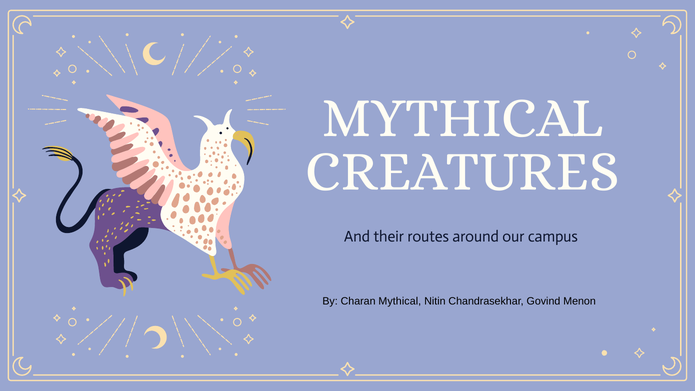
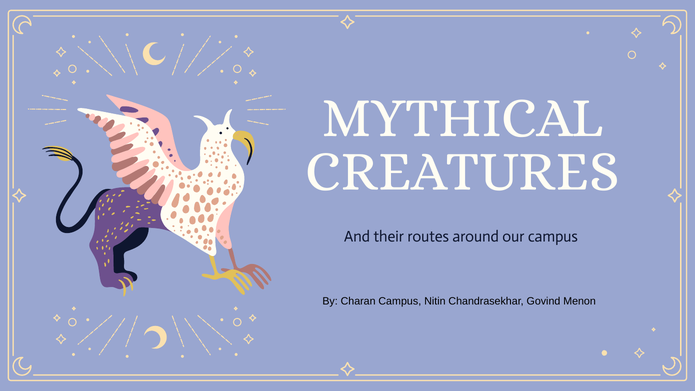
Charan Mythical: Mythical -> Campus (400, 301)
